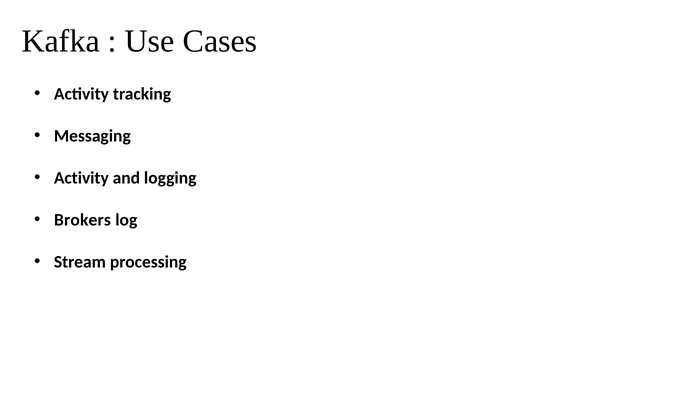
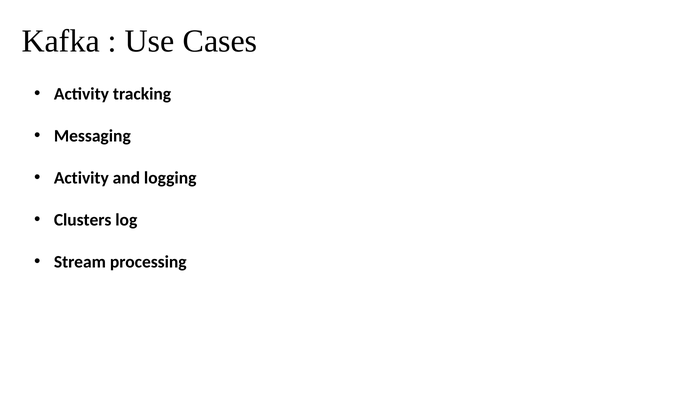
Brokers: Brokers -> Clusters (83, 220)
